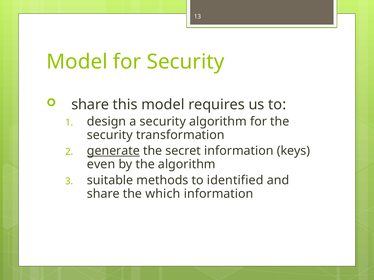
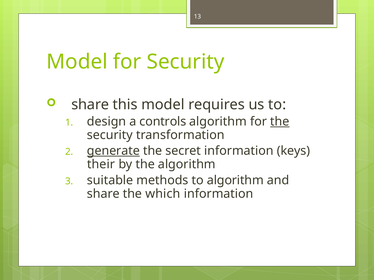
a security: security -> controls (163, 122)
the underline: none -> present (280, 122)
even: even -> their (101, 165)
to identified: identified -> algorithm (235, 181)
